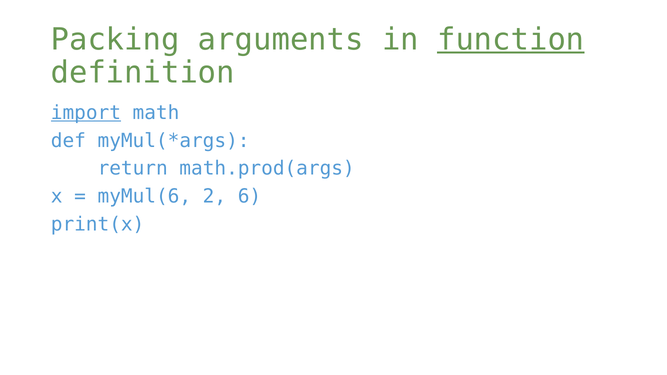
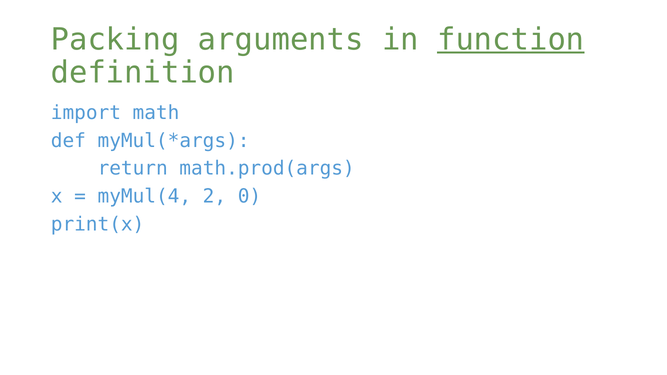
import underline: present -> none (86, 113)
myMul(6: myMul(6 -> myMul(4 (144, 197)
6: 6 -> 0 (250, 197)
